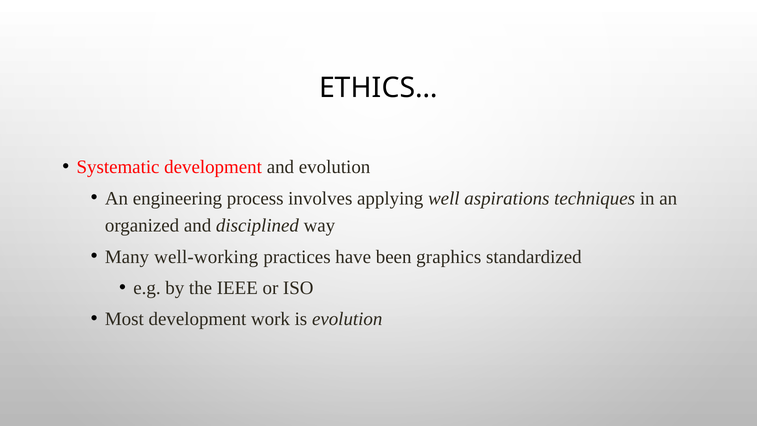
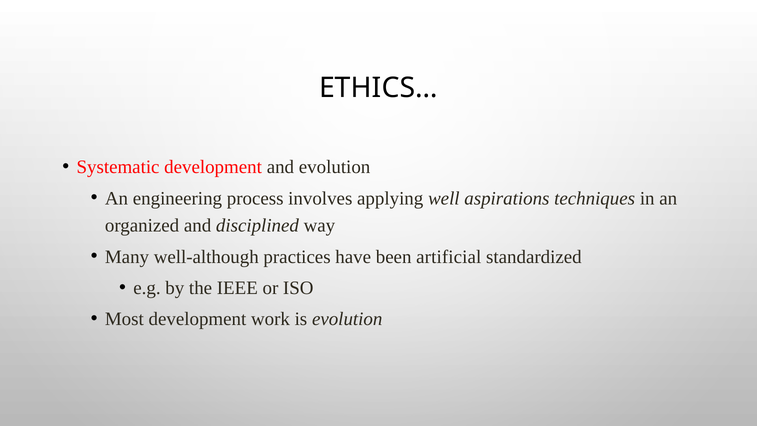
well-working: well-working -> well-although (206, 257)
graphics: graphics -> artificial (449, 257)
